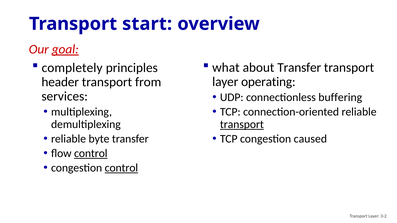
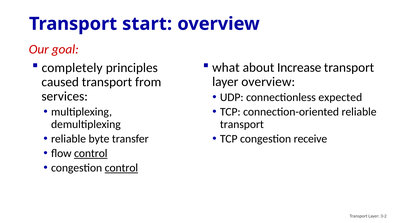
goal underline: present -> none (65, 49)
about Transfer: Transfer -> Increase (299, 68)
layer operating: operating -> overview (268, 82)
header: header -> caused (60, 82)
buffering: buffering -> expected (340, 97)
transport underline: present -> none (242, 124)
caused: caused -> receive (310, 139)
